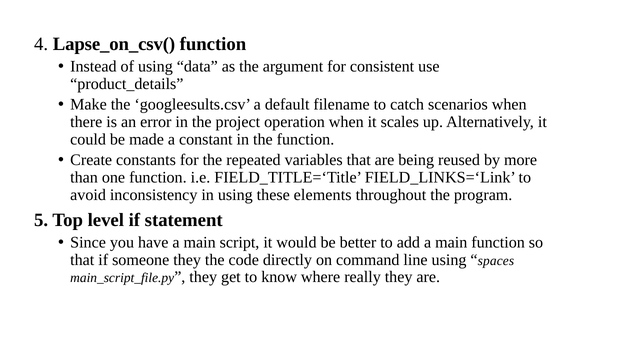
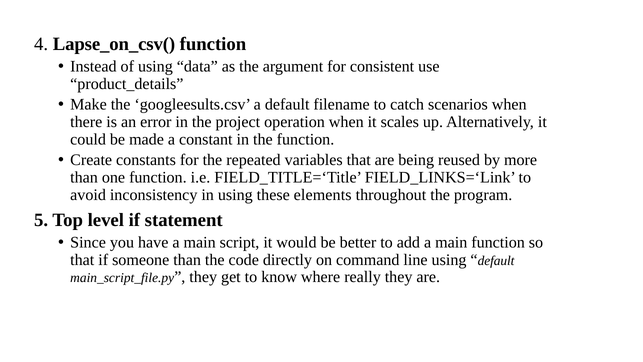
someone they: they -> than (187, 260)
spaces: spaces -> default (496, 260)
